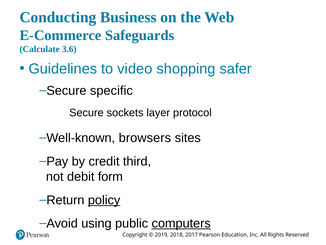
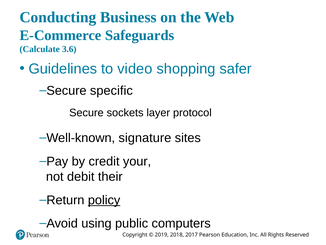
browsers: browsers -> signature (145, 138)
third: third -> your (137, 161)
form: form -> their (110, 176)
computers underline: present -> none (181, 223)
